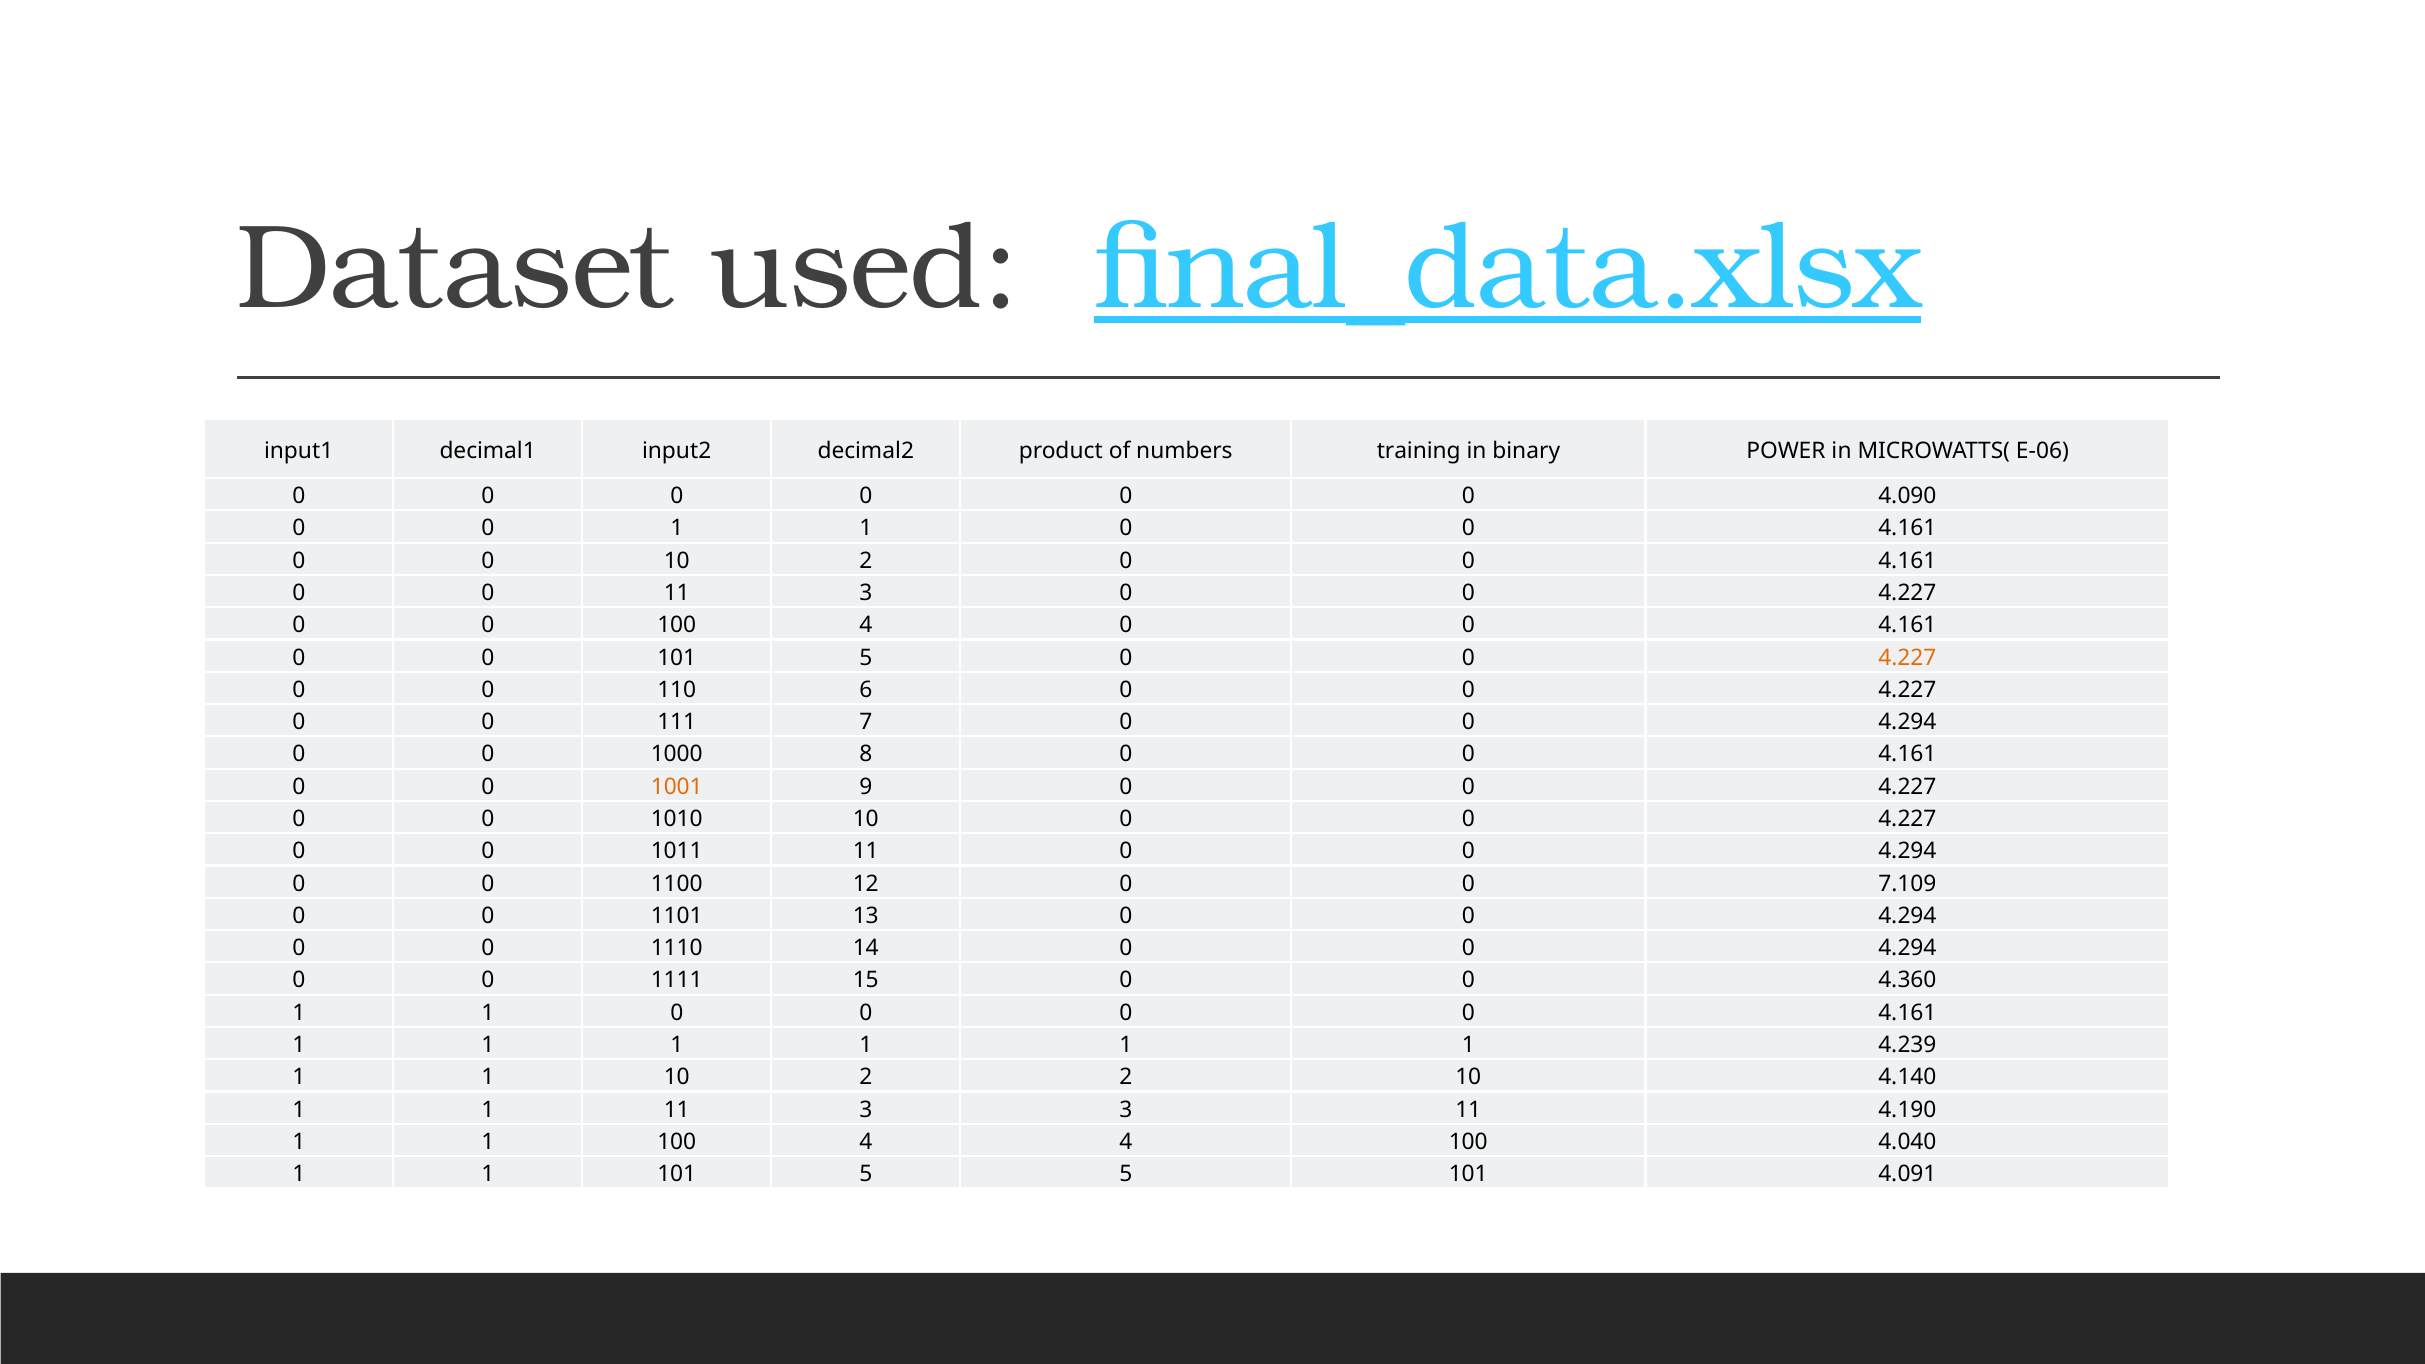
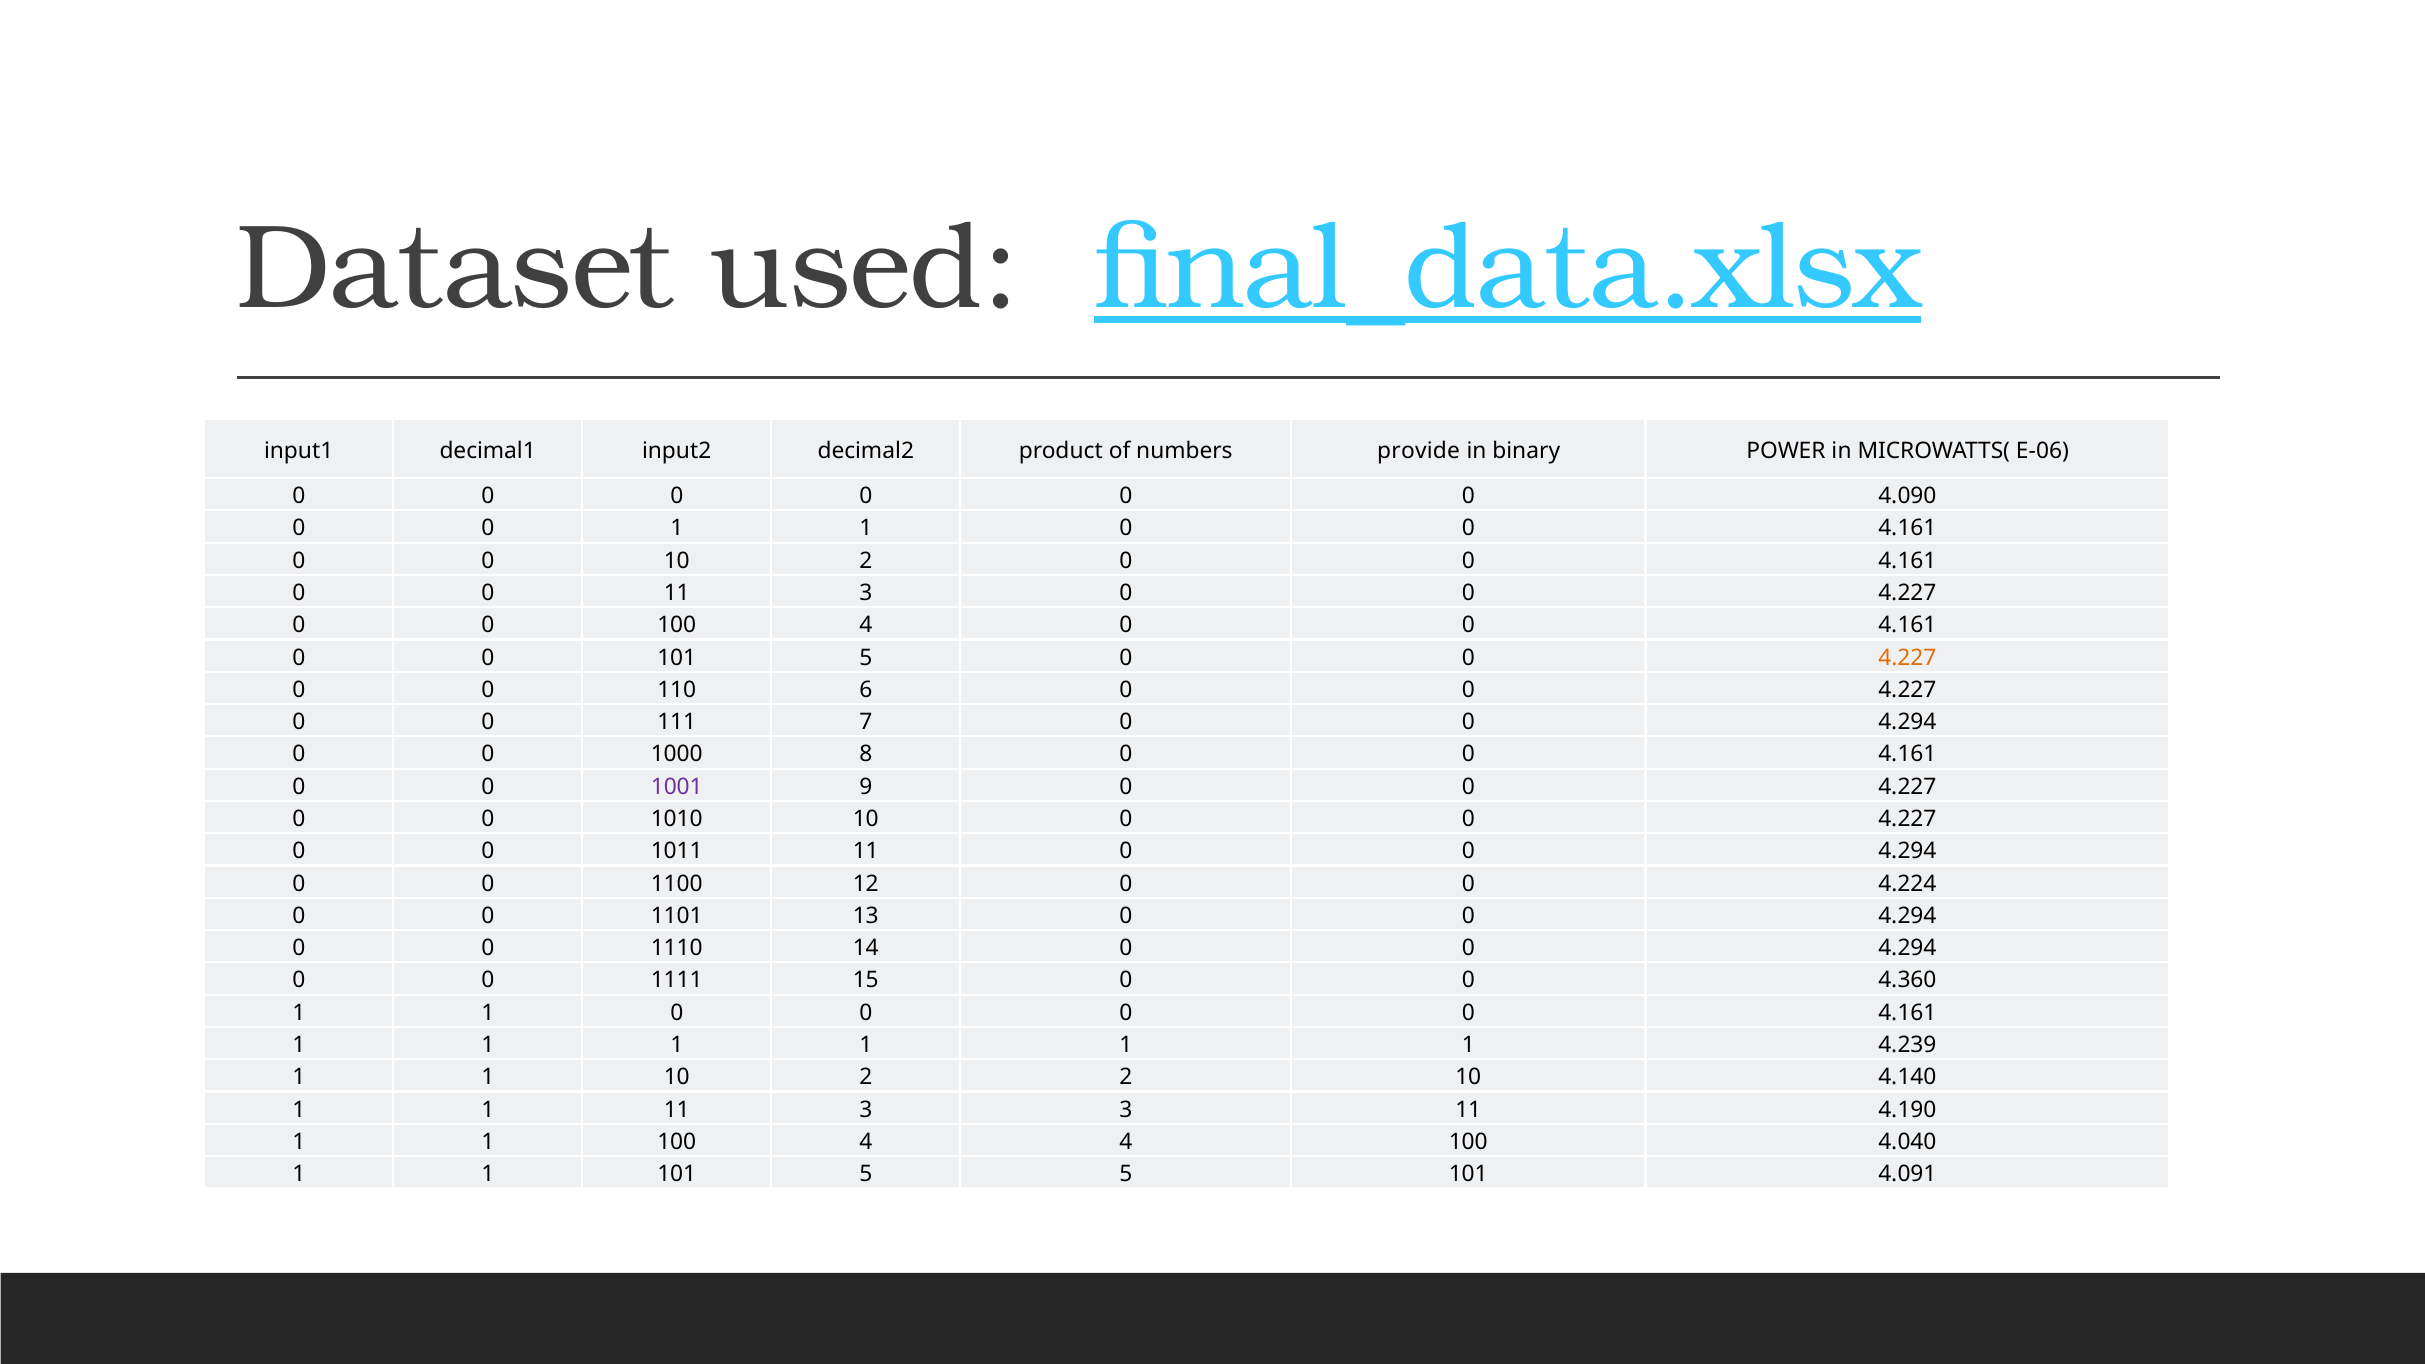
training: training -> provide (1419, 451)
1001 colour: orange -> purple (677, 787)
7.109: 7.109 -> 4.224 (1907, 884)
